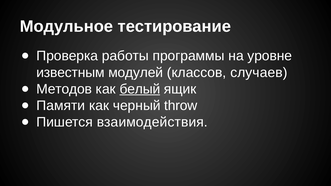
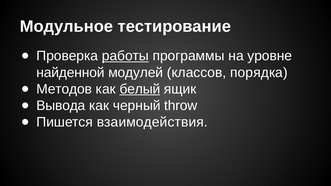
работы underline: none -> present (125, 56)
известным: известным -> найденной (71, 73)
случаев: случаев -> порядка (259, 73)
Памяти: Памяти -> Вывода (61, 106)
